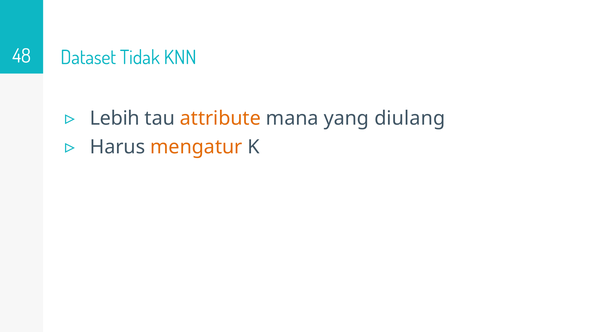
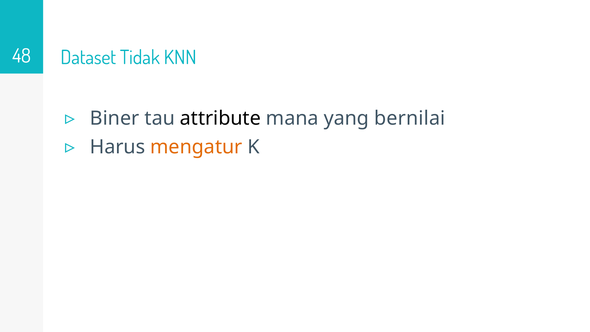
Lebih: Lebih -> Biner (115, 118)
attribute colour: orange -> black (220, 118)
diulang: diulang -> bernilai (410, 118)
